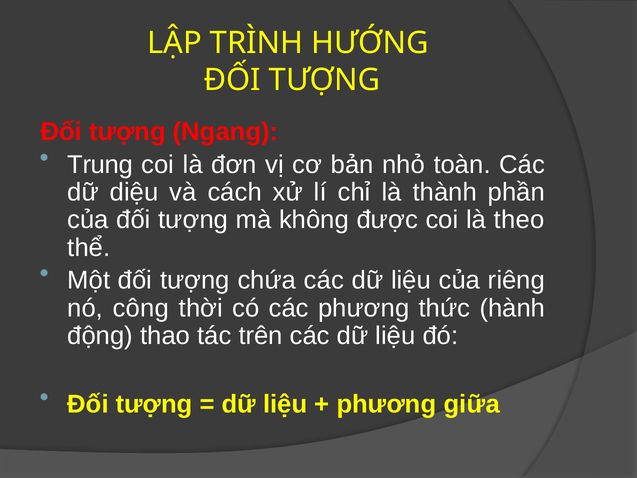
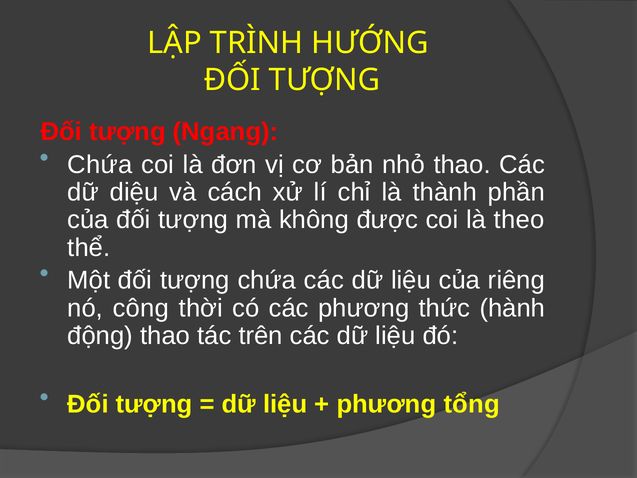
Trung: Trung -> Chứa (100, 164)
nhỏ toàn: toàn -> thao (462, 164)
giữa: giữa -> tổng (472, 404)
